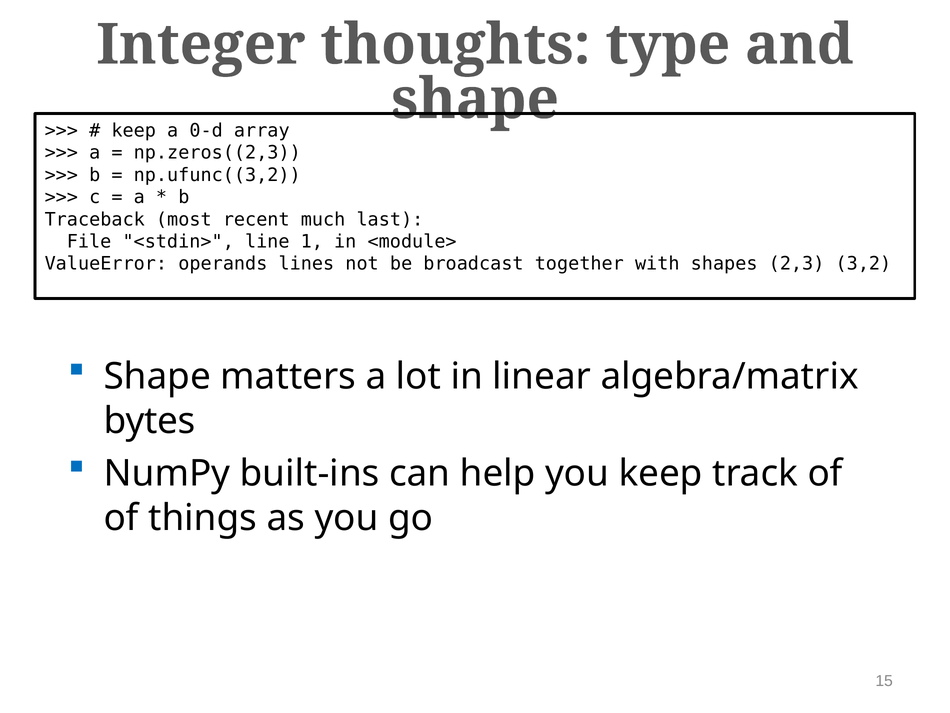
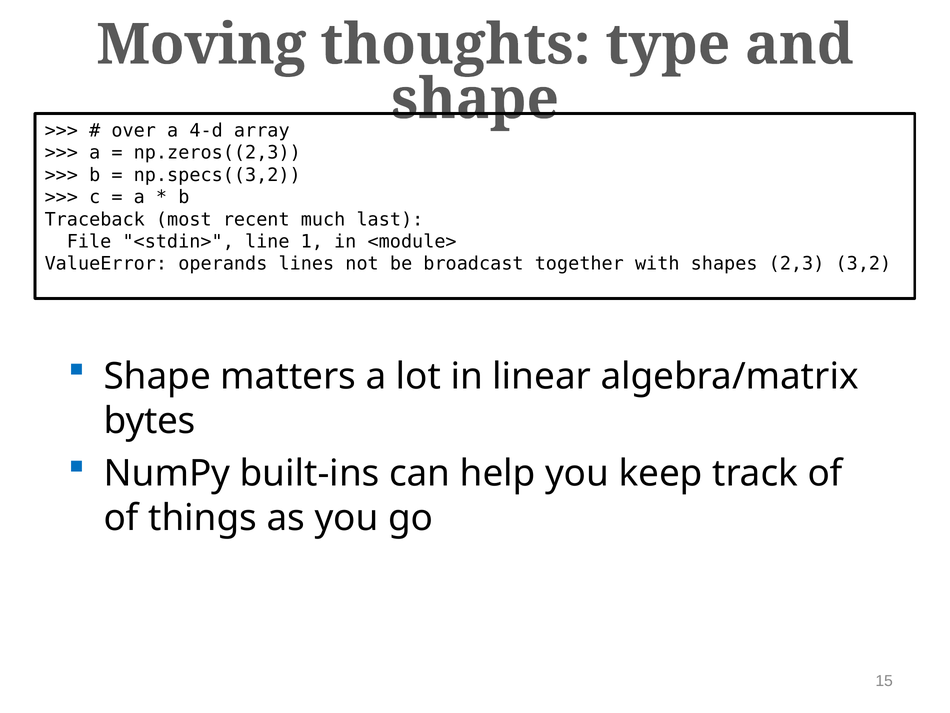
Integer: Integer -> Moving (201, 45)
keep: keep -> over (134, 131)
0-d: 0-d -> 4-d (206, 131)
np.ufunc((3,2: np.ufunc((3,2 -> np.specs((3,2 (217, 175)
